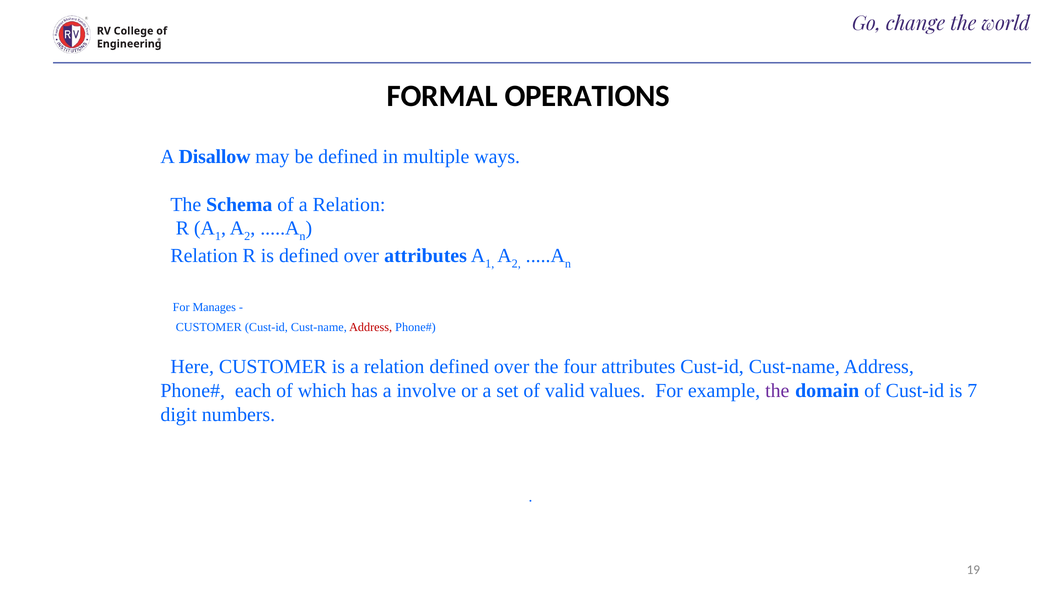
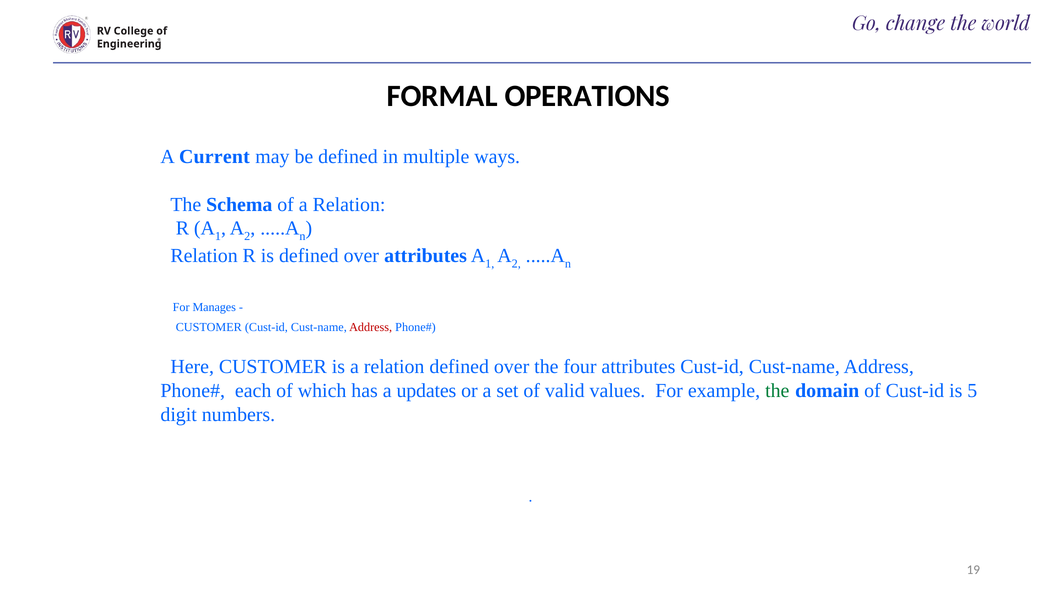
Disallow: Disallow -> Current (214, 157)
involve: involve -> updates (426, 391)
the colour: purple -> green (777, 391)
7: 7 -> 5 (972, 391)
